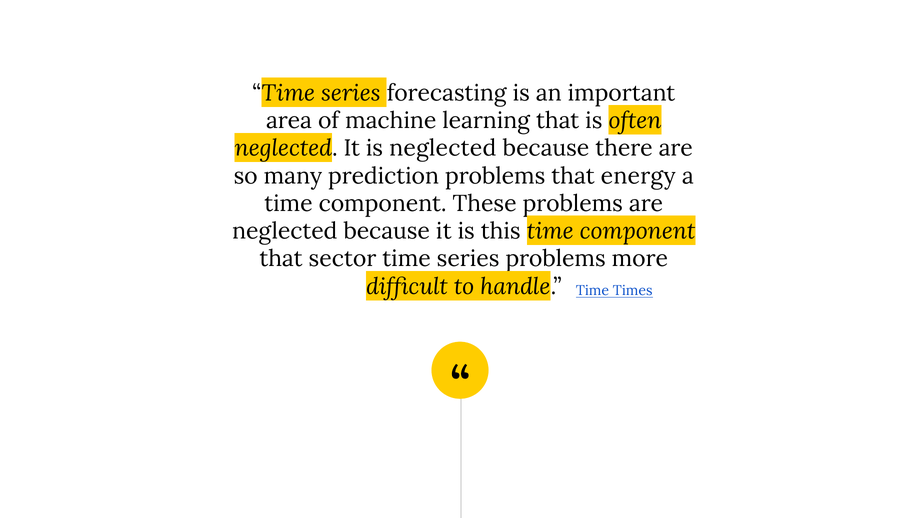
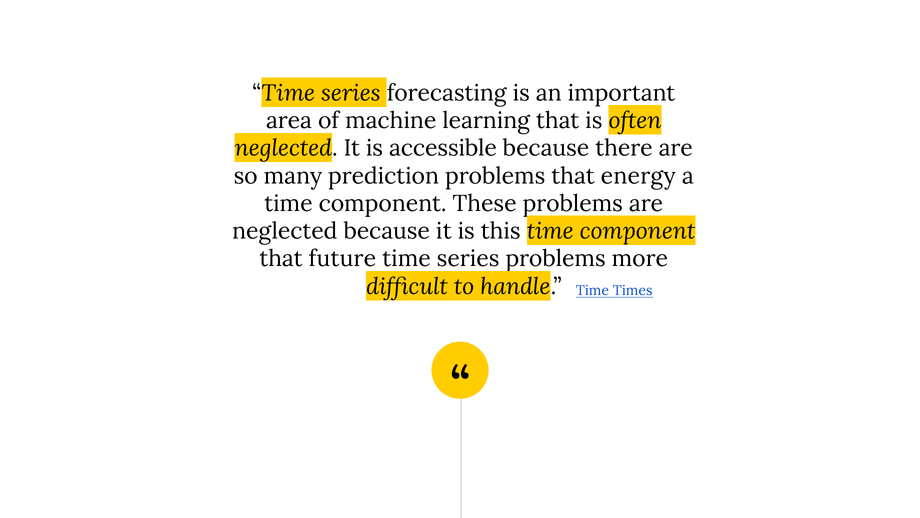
is neglected: neglected -> accessible (443, 148)
sector: sector -> future (342, 259)
